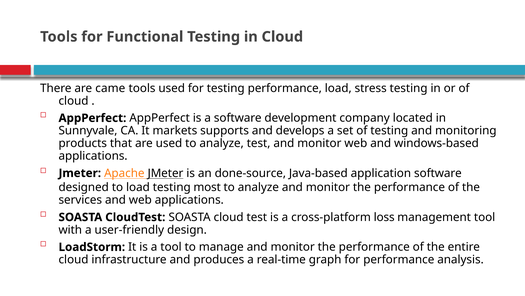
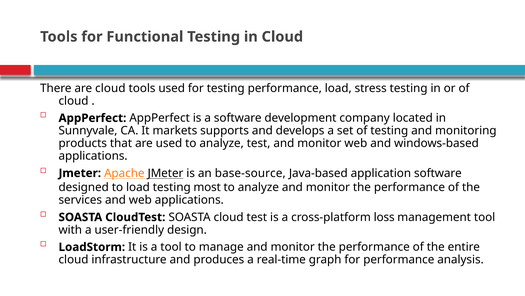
are came: came -> cloud (110, 88)
done-source: done-source -> base-source (250, 173)
